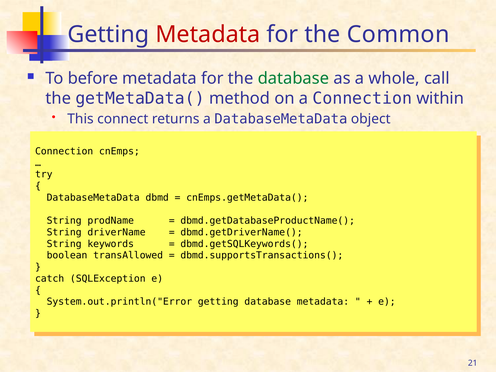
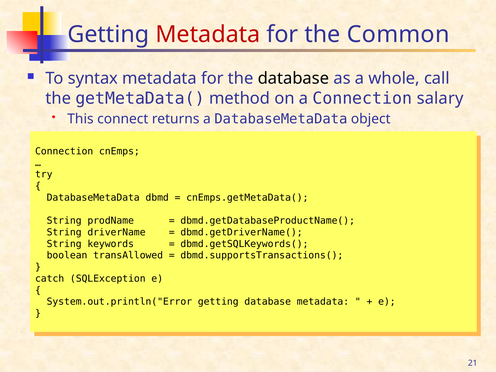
before: before -> syntax (93, 78)
database colour: green -> black (293, 78)
within: within -> salary (440, 98)
